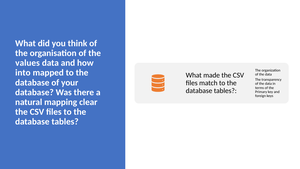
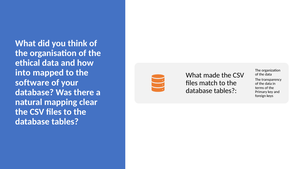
values: values -> ethical (28, 63)
database: database -> software (32, 82)
